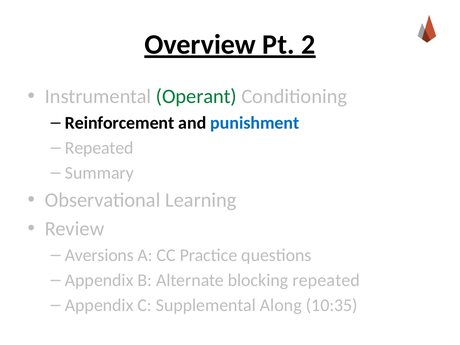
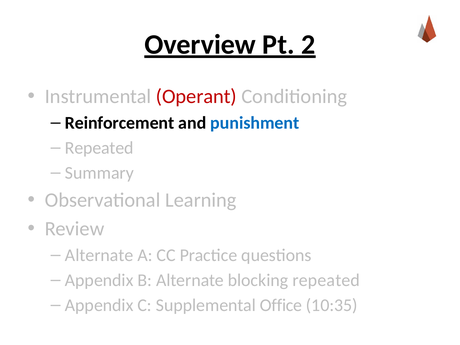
Operant colour: green -> red (196, 97)
Aversions: Aversions -> Alternate (99, 255)
Along: Along -> Office (281, 305)
